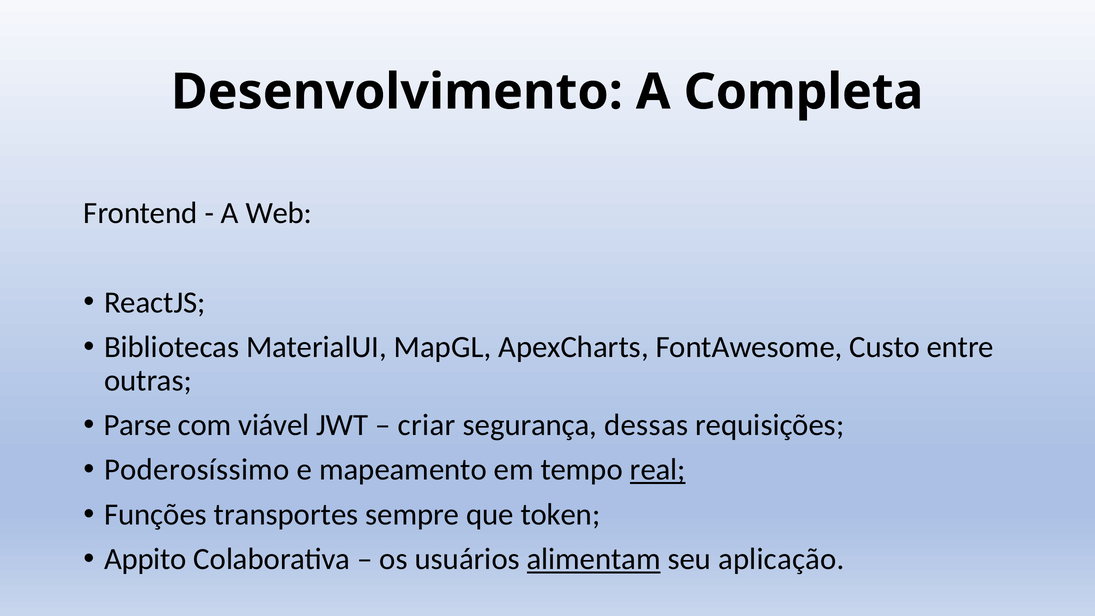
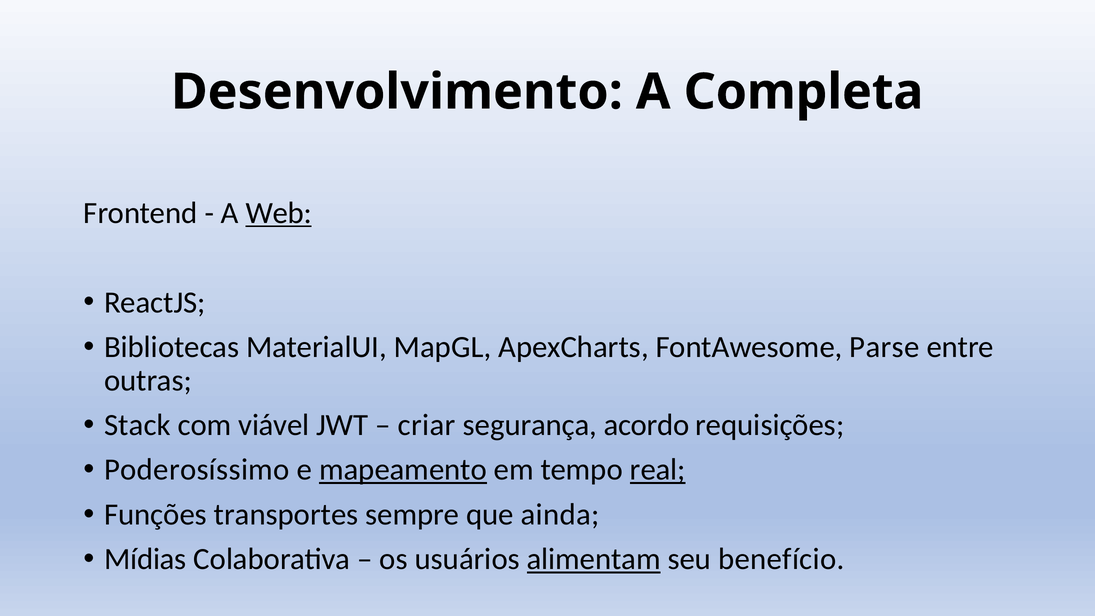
Web underline: none -> present (279, 213)
Custo: Custo -> Parse (884, 347)
Parse: Parse -> Stack (137, 425)
dessas: dessas -> acordo (646, 425)
mapeamento underline: none -> present (403, 470)
token: token -> ainda (560, 514)
Appito: Appito -> Mídias (145, 559)
aplicação: aplicação -> benefício (781, 559)
